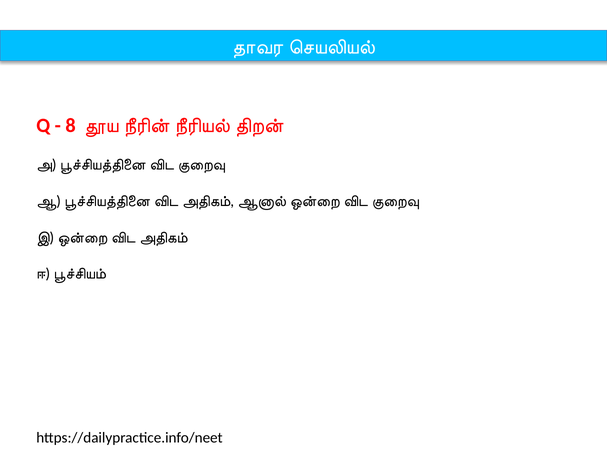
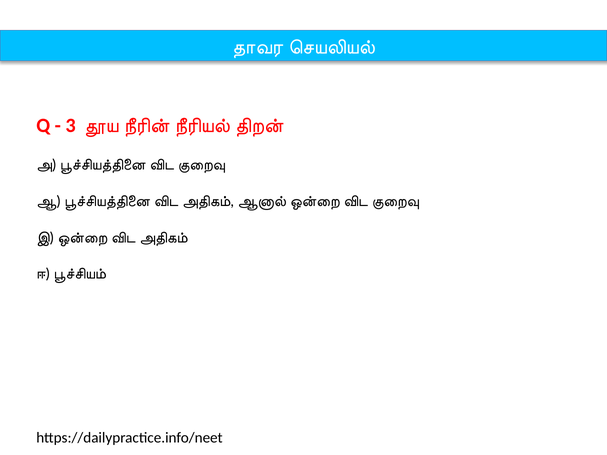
8: 8 -> 3 (71, 126)
